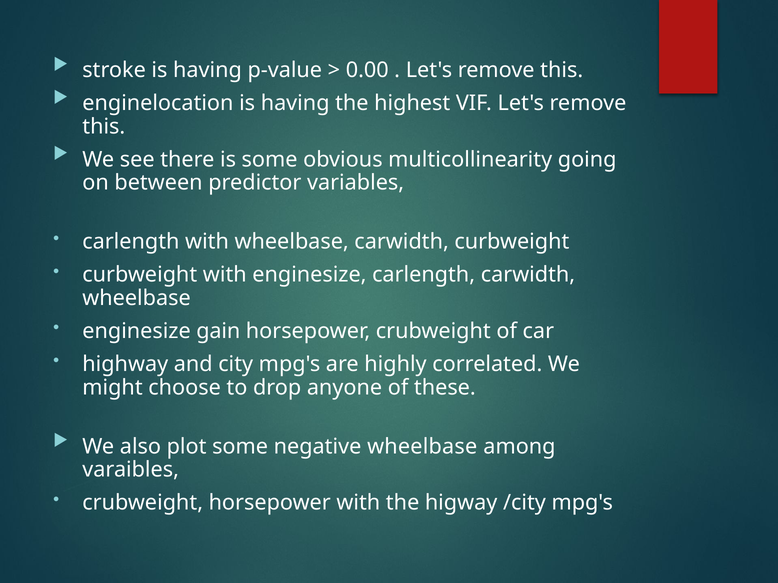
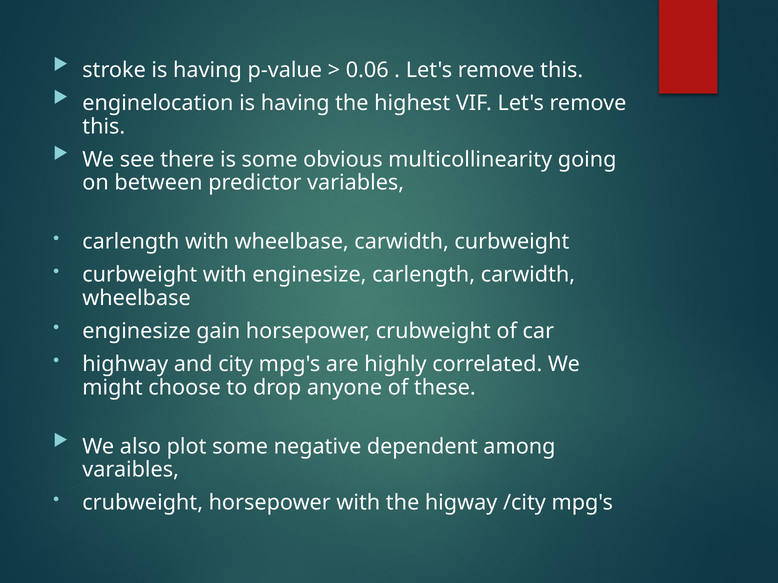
0.00: 0.00 -> 0.06 (367, 70)
negative wheelbase: wheelbase -> dependent (422, 447)
